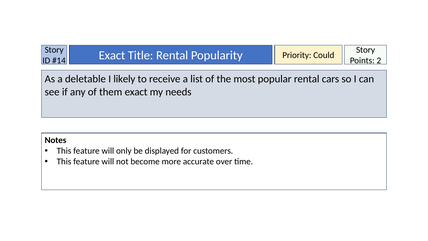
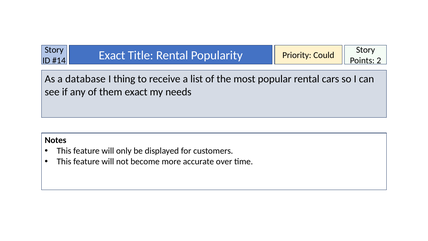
deletable: deletable -> database (85, 79)
likely: likely -> thing (124, 79)
